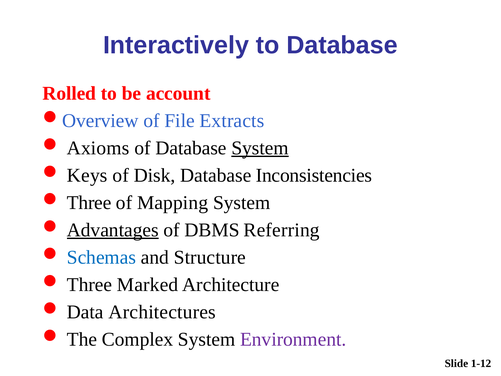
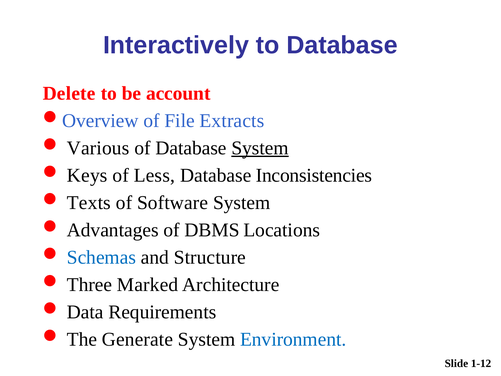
Rolled: Rolled -> Delete (69, 93)
Axioms: Axioms -> Various (98, 148)
Disk: Disk -> Less (154, 175)
Three: Three -> Texts (89, 203)
Mapping: Mapping -> Software (173, 203)
Advantages underline: present -> none (113, 230)
Referring: Referring -> Locations (282, 230)
Architectures: Architectures -> Requirements (162, 312)
Complex: Complex -> Generate (137, 339)
Environment colour: purple -> blue (293, 339)
